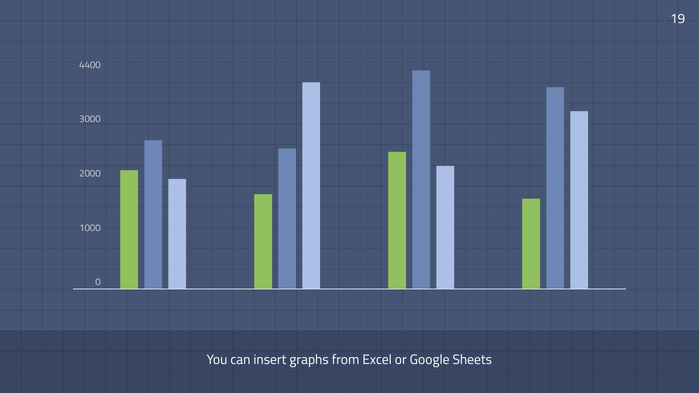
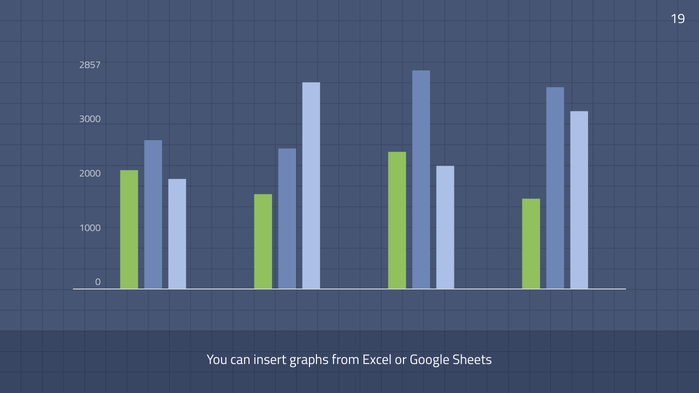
4400: 4400 -> 2857 (90, 65)
